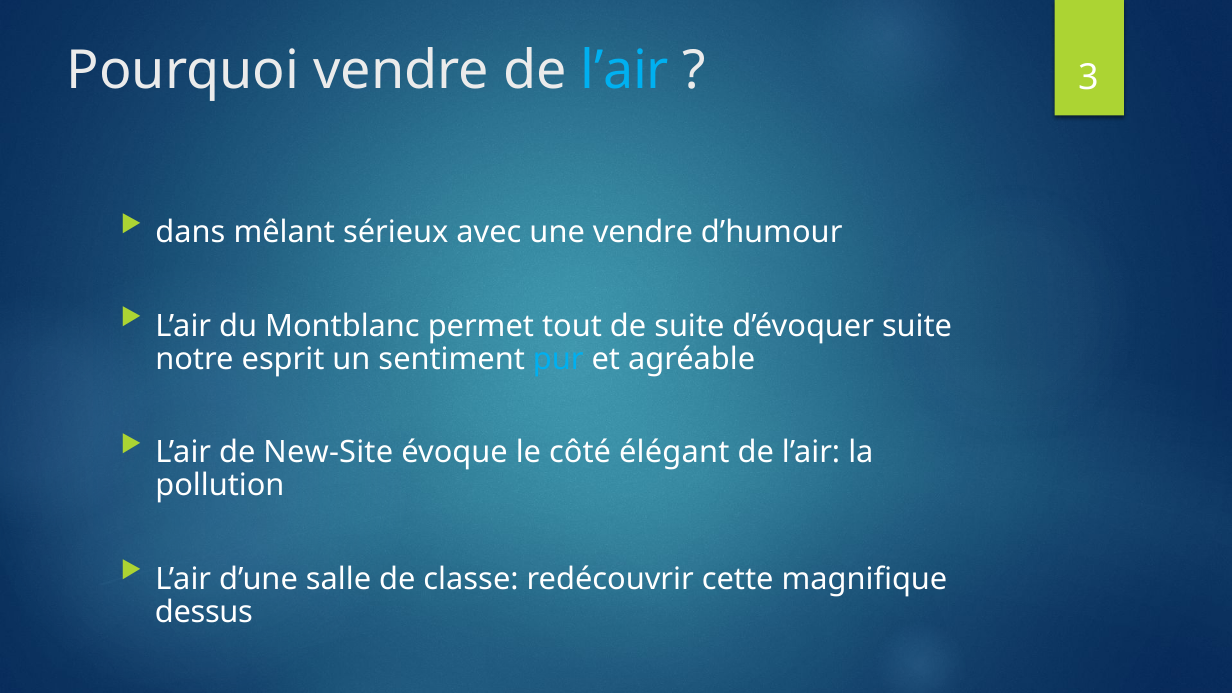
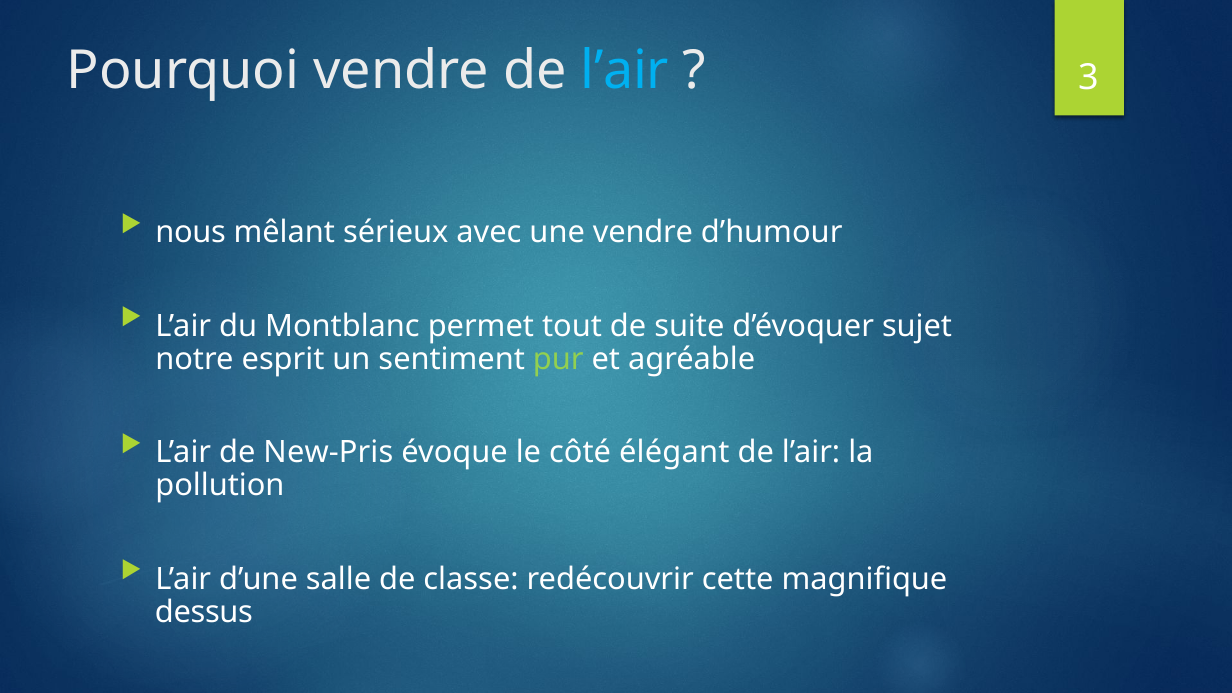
dans: dans -> nous (191, 233)
d’évoquer suite: suite -> sujet (917, 326)
pur colour: light blue -> light green (558, 359)
New-Site: New-Site -> New-Pris (328, 453)
